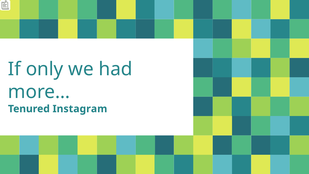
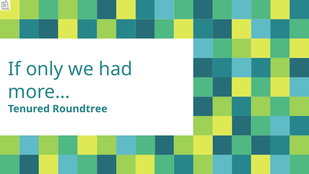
Instagram: Instagram -> Roundtree (80, 109)
